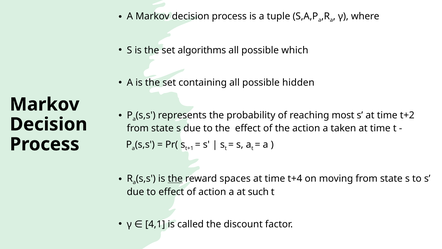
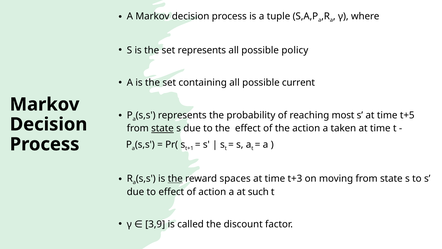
set algorithms: algorithms -> represents (202, 50)
which: which -> policy (295, 50)
hidden: hidden -> current (298, 83)
t+2: t+2 -> t+5 (407, 115)
state underline: none -> present (163, 128)
t+4: t+4 -> t+3 (295, 178)
4,1: 4,1 -> 3,9 (155, 224)
